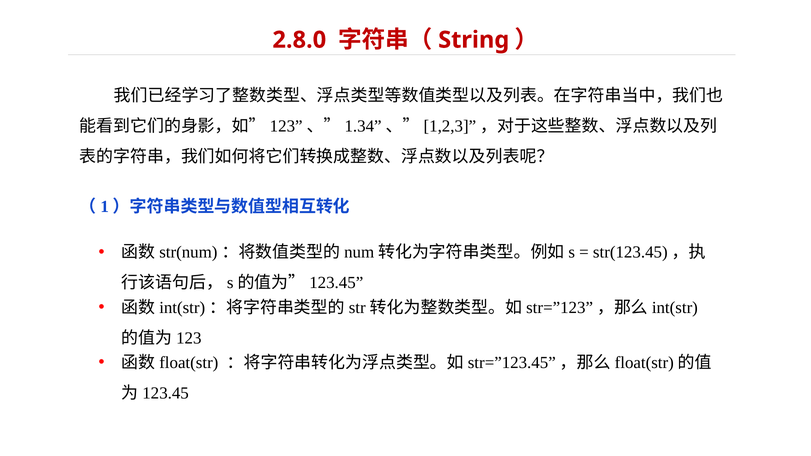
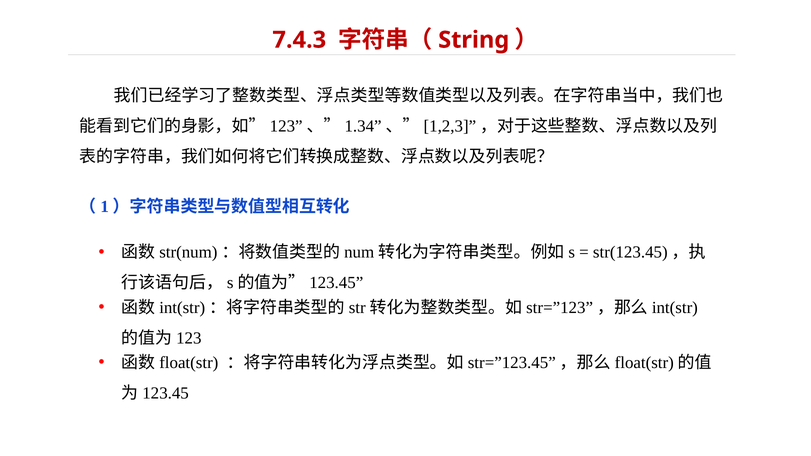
2.8.0: 2.8.0 -> 7.4.3 (299, 40)
